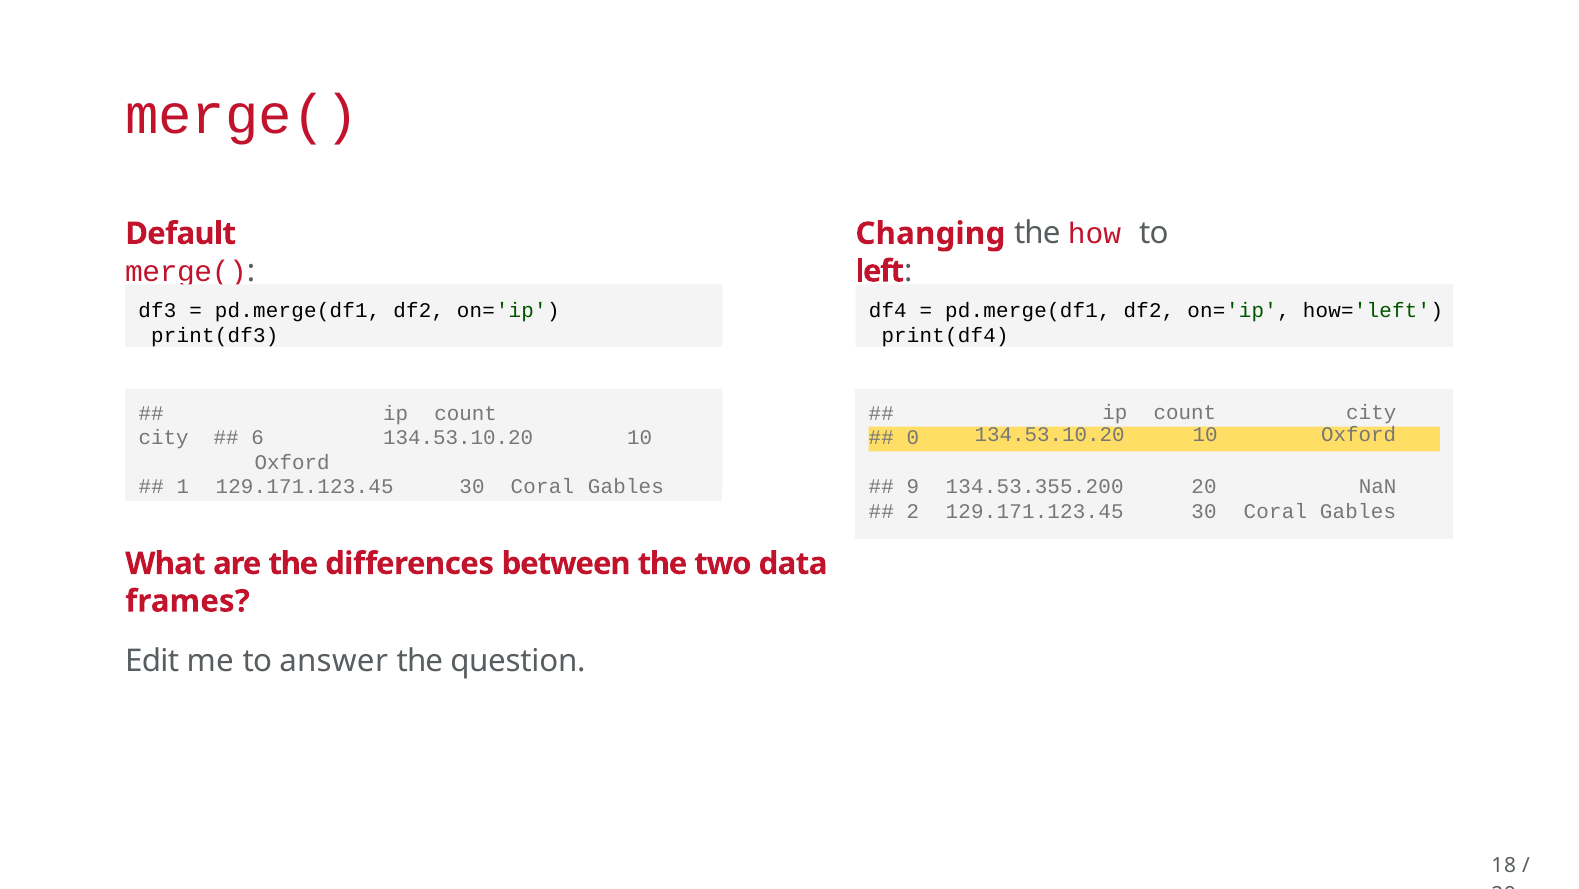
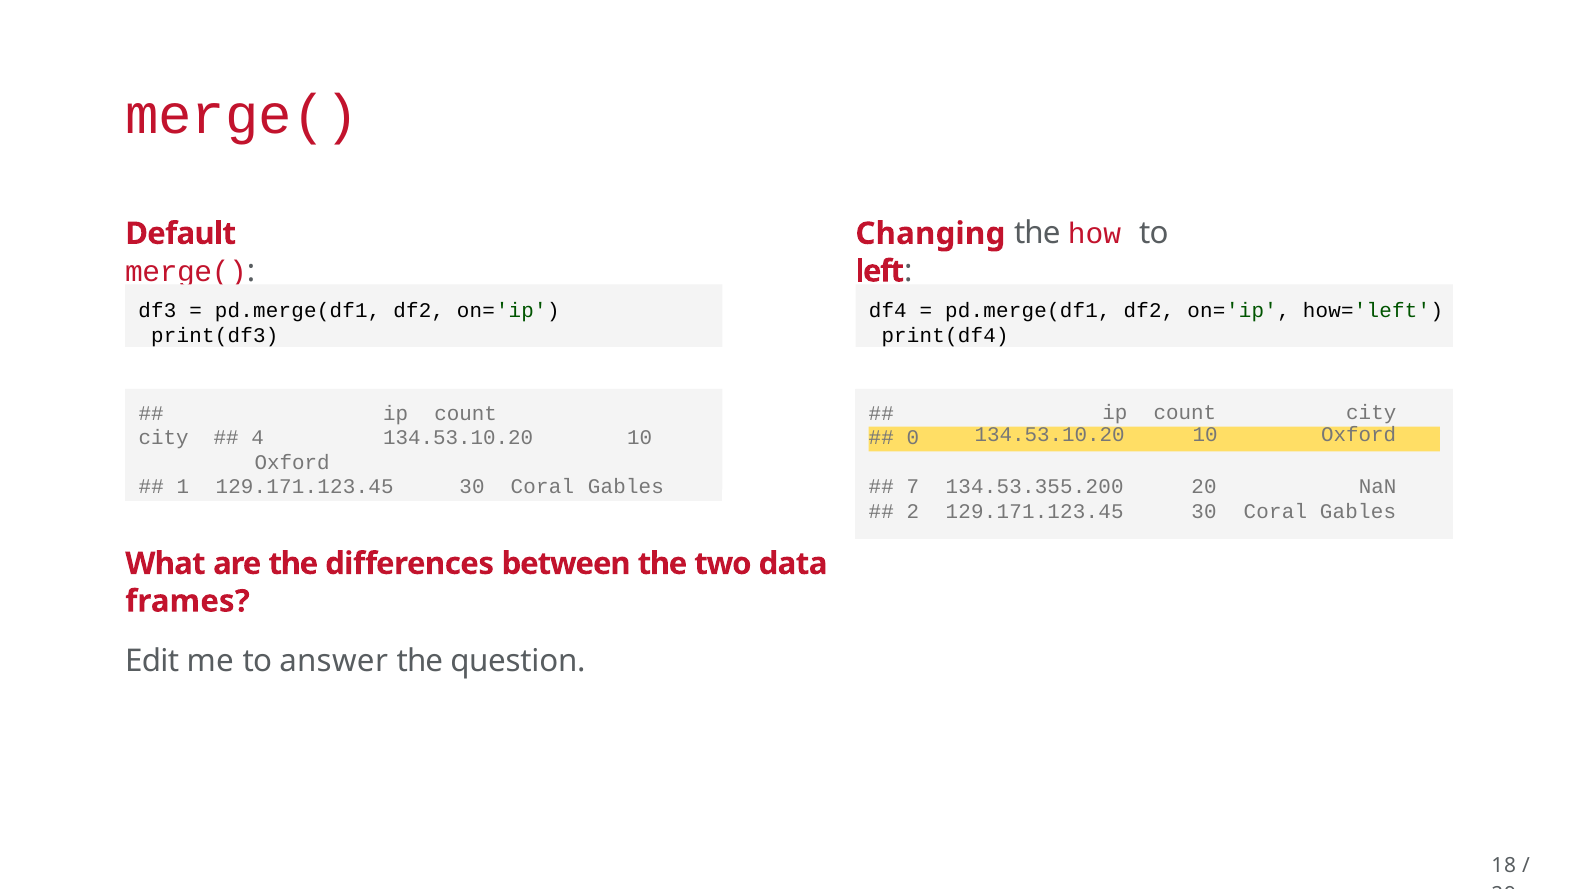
6: 6 -> 4 (258, 438)
9: 9 -> 7 (913, 487)
